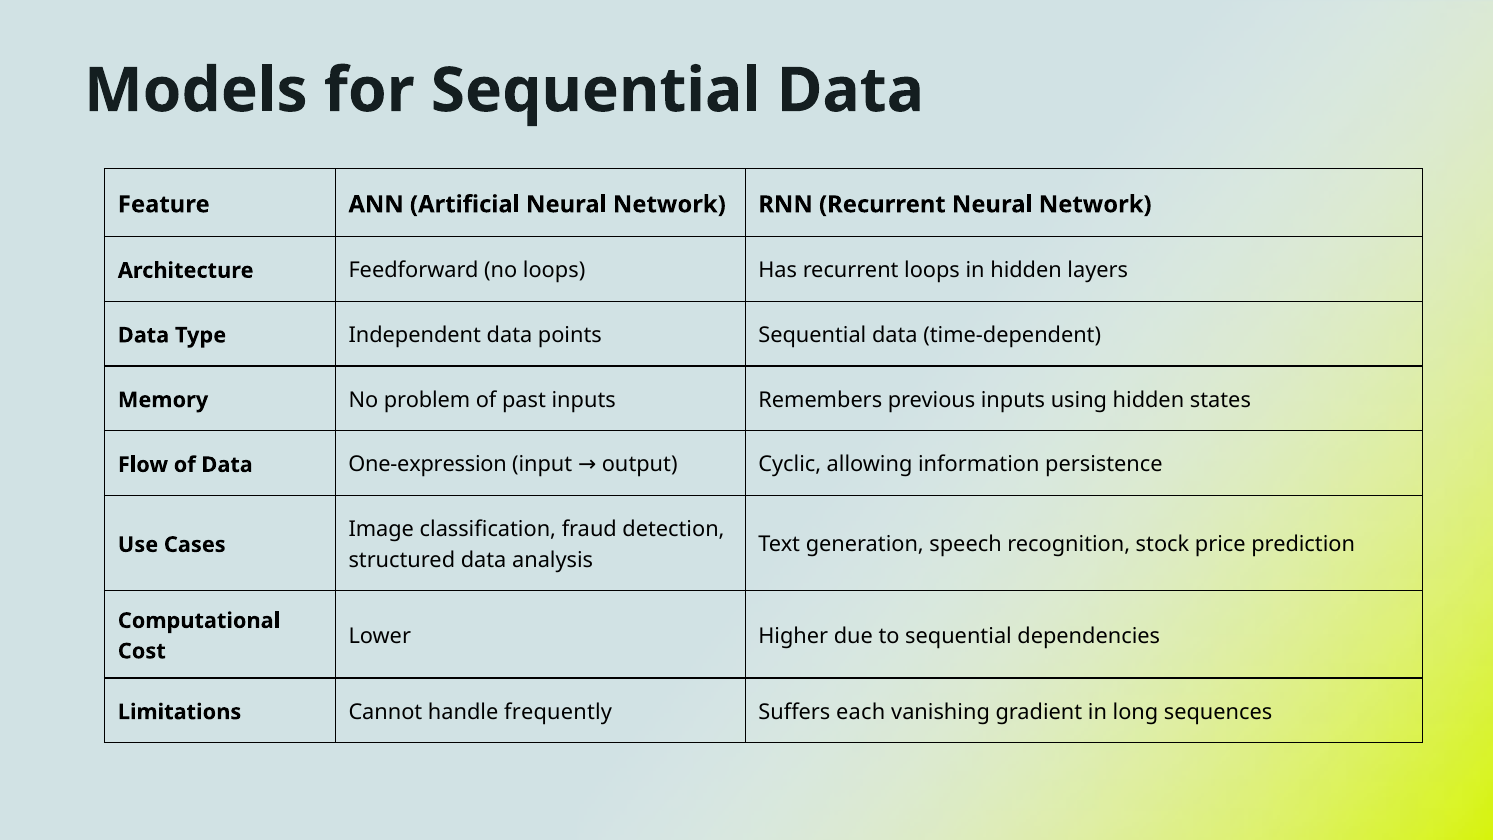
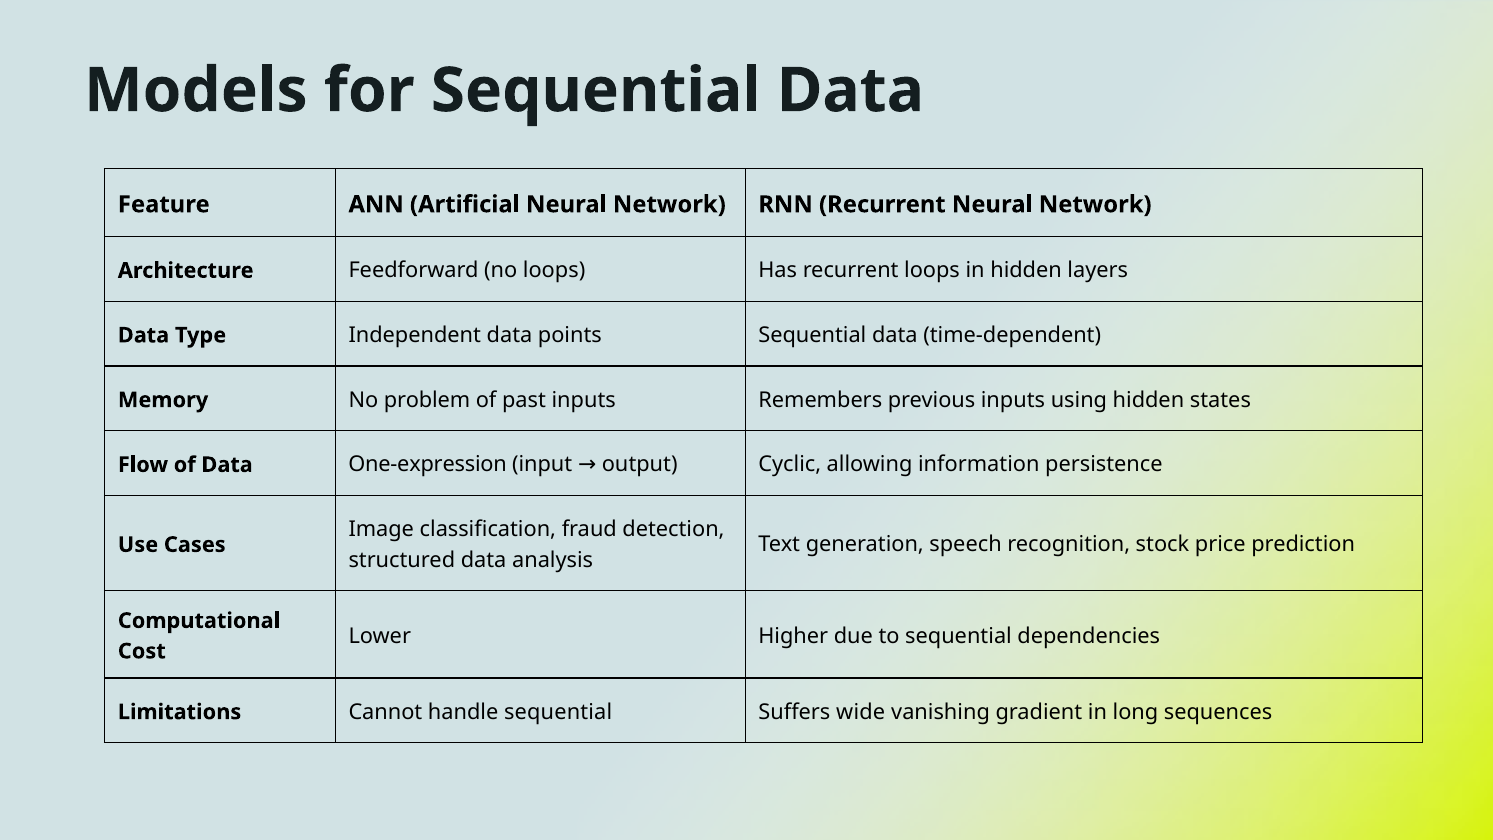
handle frequently: frequently -> sequential (558, 712)
each: each -> wide (861, 712)
